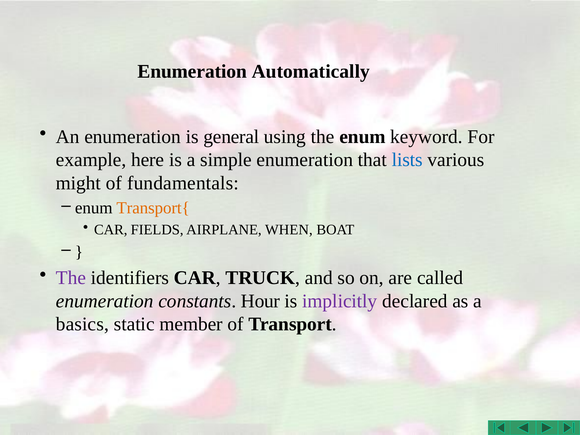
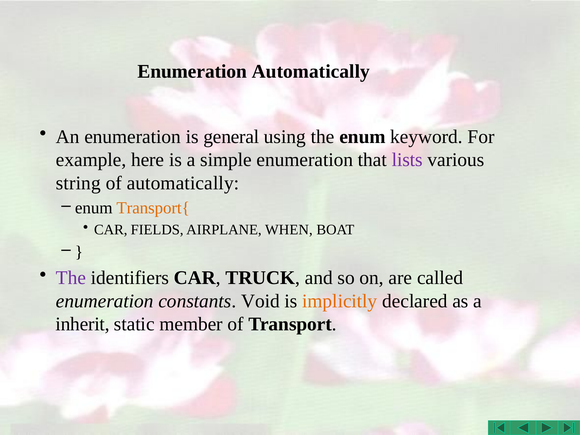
lists colour: blue -> purple (407, 160)
might: might -> string (78, 183)
of fundamentals: fundamentals -> automatically (183, 183)
Hour: Hour -> Void (260, 301)
implicitly colour: purple -> orange (340, 301)
basics: basics -> inherit (83, 324)
